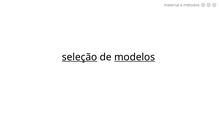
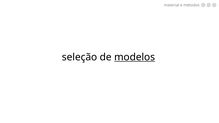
seleção underline: present -> none (80, 57)
